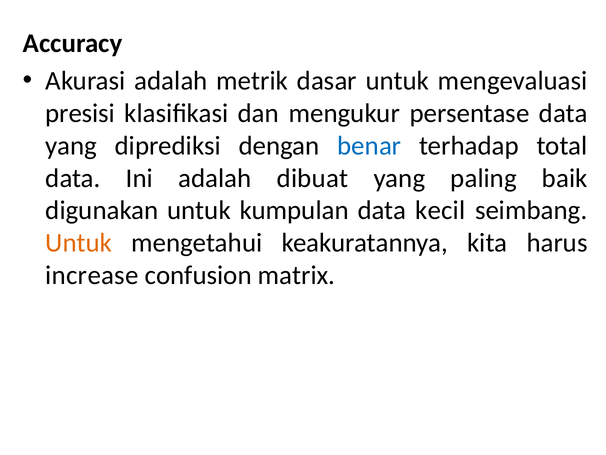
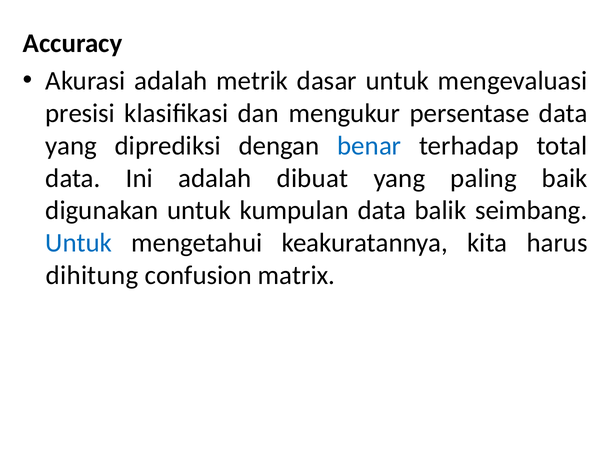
kecil: kecil -> balik (441, 210)
Untuk colour: orange -> blue (79, 243)
increase: increase -> dihitung (92, 275)
